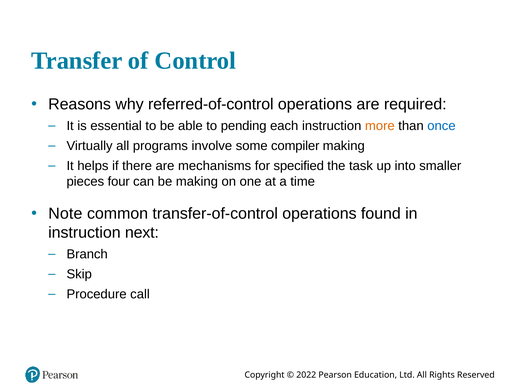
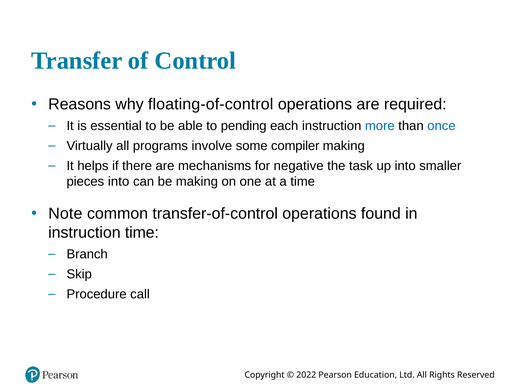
referred-of-control: referred-of-control -> floating-of-control (211, 105)
more colour: orange -> blue (380, 126)
specified: specified -> negative (299, 166)
pieces four: four -> into (119, 182)
instruction next: next -> time (142, 233)
